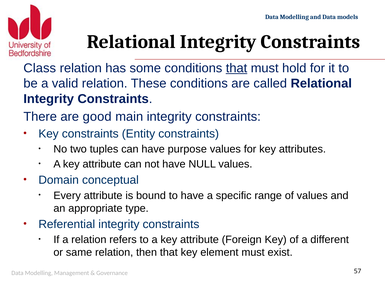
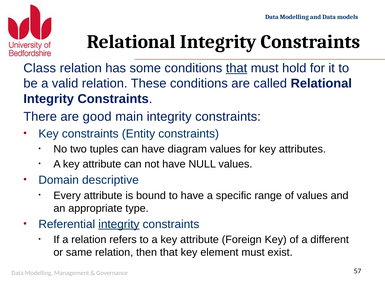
purpose: purpose -> diagram (187, 150)
conceptual: conceptual -> descriptive (110, 180)
integrity underline: none -> present (119, 225)
